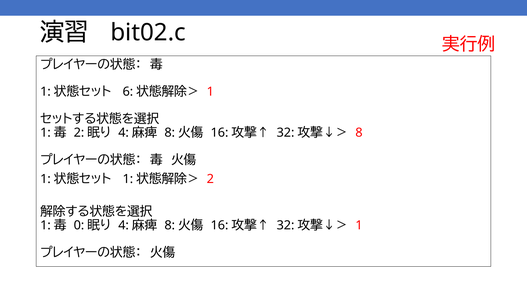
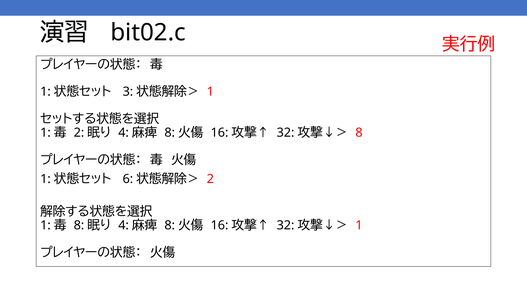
6: 6 -> 3 (128, 92)
1: 1 -> 6 (128, 179)
0: 0 -> 8 (79, 226)
